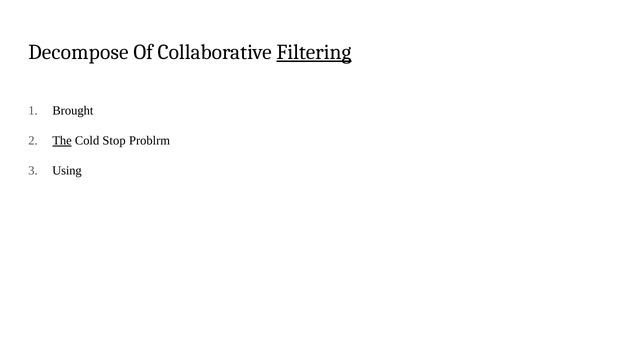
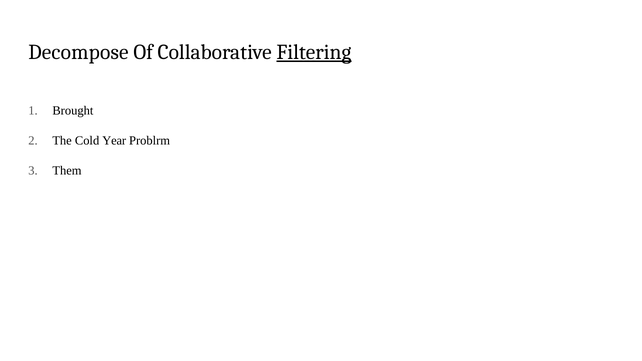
The underline: present -> none (62, 141)
Stop: Stop -> Year (114, 141)
Using: Using -> Them (67, 171)
